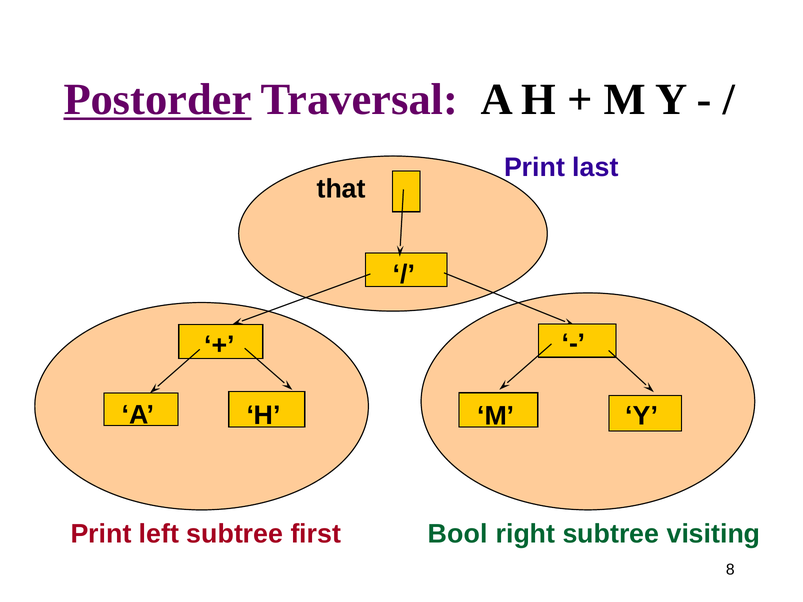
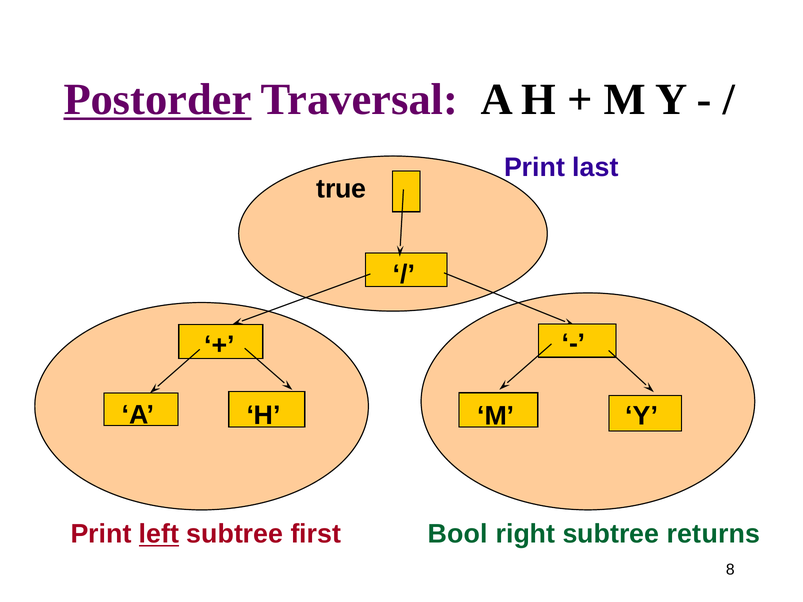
that: that -> true (341, 189)
left underline: none -> present (159, 534)
visiting: visiting -> returns (713, 534)
